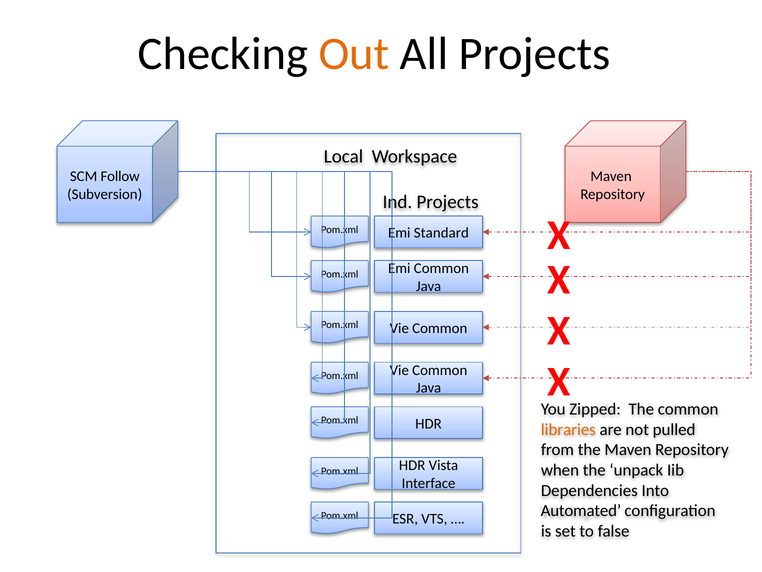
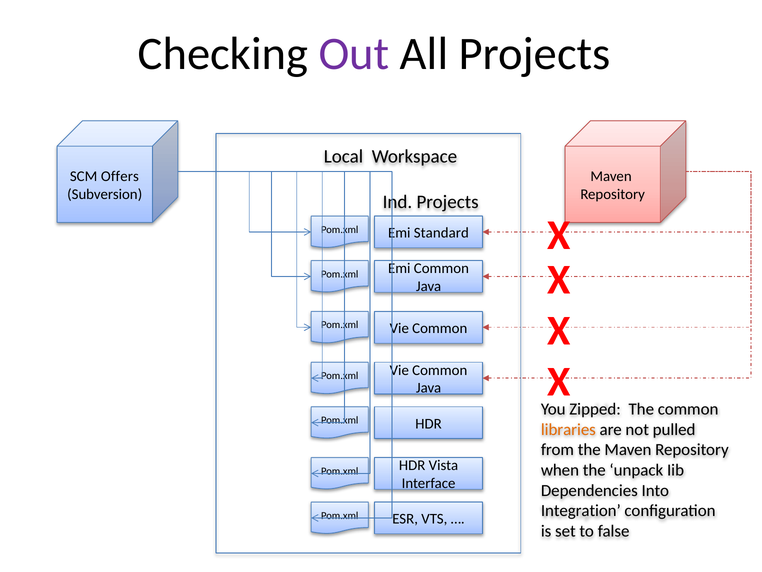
Out colour: orange -> purple (354, 54)
Follow: Follow -> Offers (120, 176)
Automated: Automated -> Integration (581, 510)
